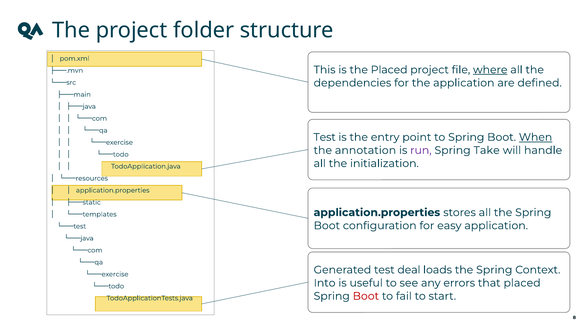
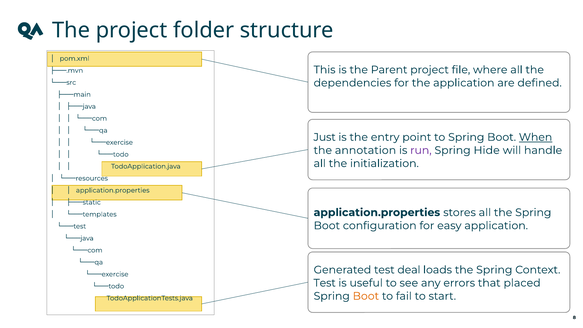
the Placed: Placed -> Parent (389, 70)
where underline: present -> none (490, 70)
Test: Test -> Just (325, 137)
Take: Take -> Hide (487, 150)
Into: Into -> Test (325, 283)
Boot colour: red -> orange (366, 296)
